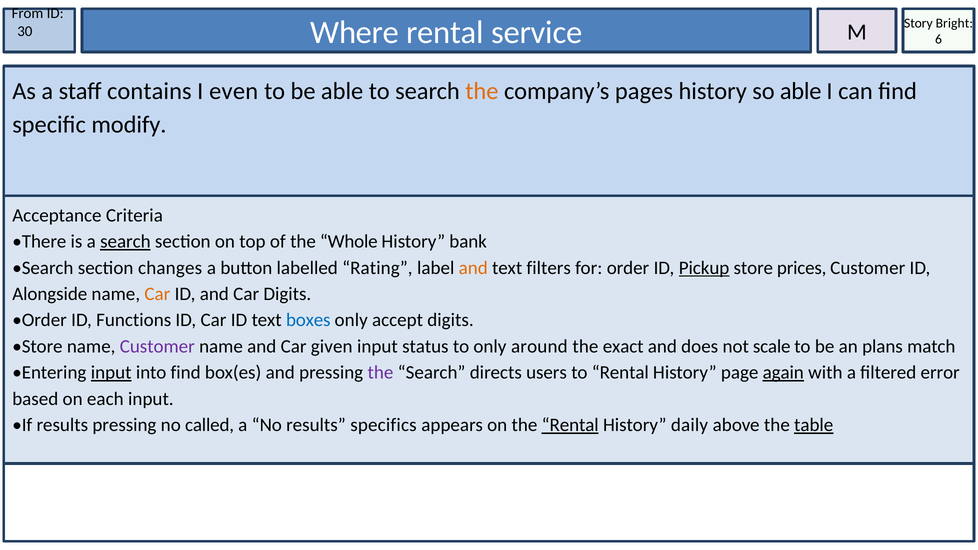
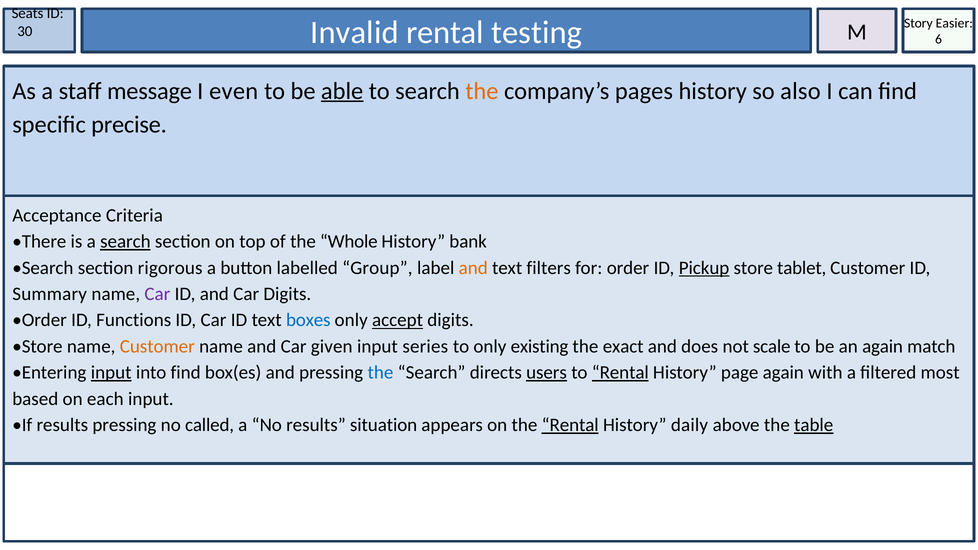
From: From -> Seats (28, 14)
Bright: Bright -> Easier (954, 23)
Where: Where -> Invalid (355, 33)
service: service -> testing (537, 33)
contains: contains -> message (150, 91)
able underline: none -> present (342, 91)
so able: able -> also (800, 91)
modify: modify -> precise (129, 125)
changes: changes -> rigorous (170, 268)
Rating: Rating -> Group (377, 268)
prices: prices -> tablet (802, 268)
Alongside: Alongside -> Summary (50, 294)
Car colour: orange -> purple (157, 294)
accept underline: none -> present (398, 320)
Customer colour: purple -> orange (157, 346)
status: status -> series (425, 346)
around: around -> existing (540, 346)
an plans: plans -> again (883, 346)
the colour: purple -> blue (380, 373)
users underline: none -> present (547, 373)
Rental underline: none -> present (620, 373)
again underline: present -> none (783, 373)
error: error -> most (940, 373)
specifics: specifics -> situation (384, 425)
